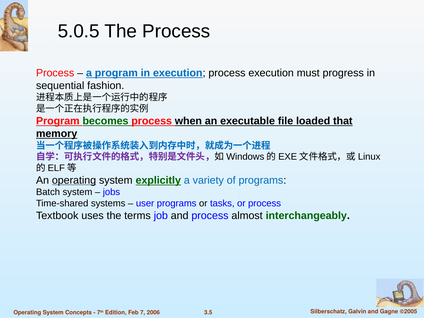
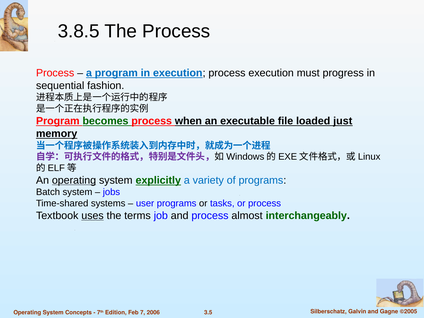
5.0.5: 5.0.5 -> 3.8.5 (79, 31)
that: that -> just (343, 121)
uses underline: none -> present (93, 216)
